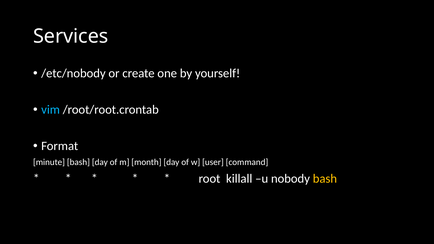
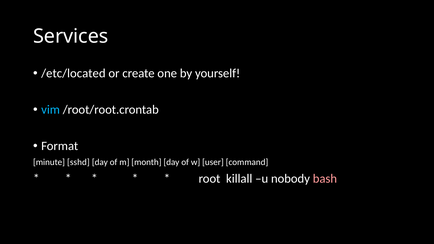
/etc/nobody: /etc/nobody -> /etc/located (73, 73)
minute bash: bash -> sshd (78, 162)
bash colour: yellow -> pink (325, 179)
